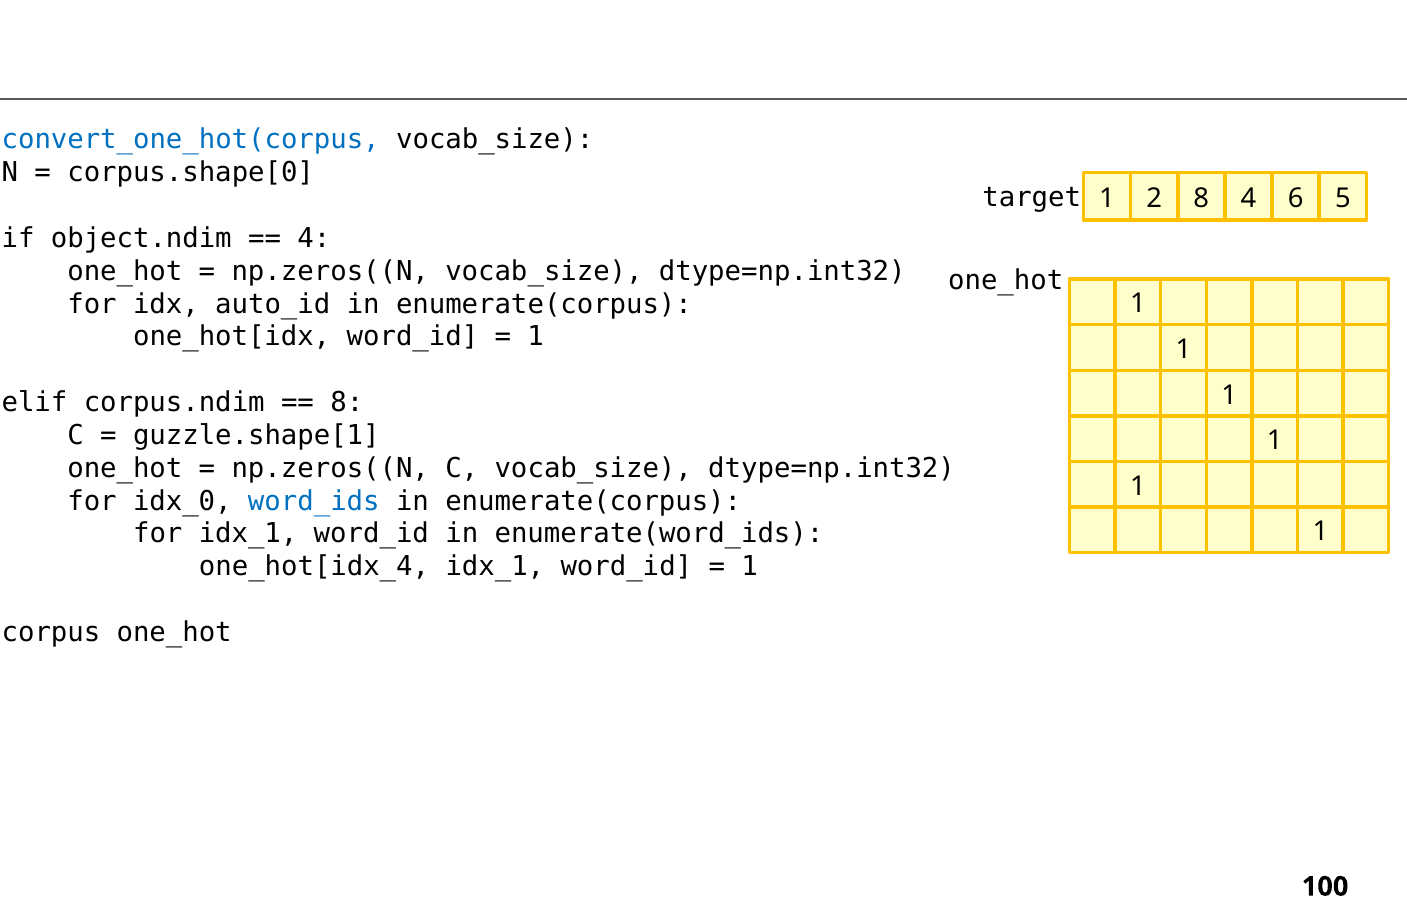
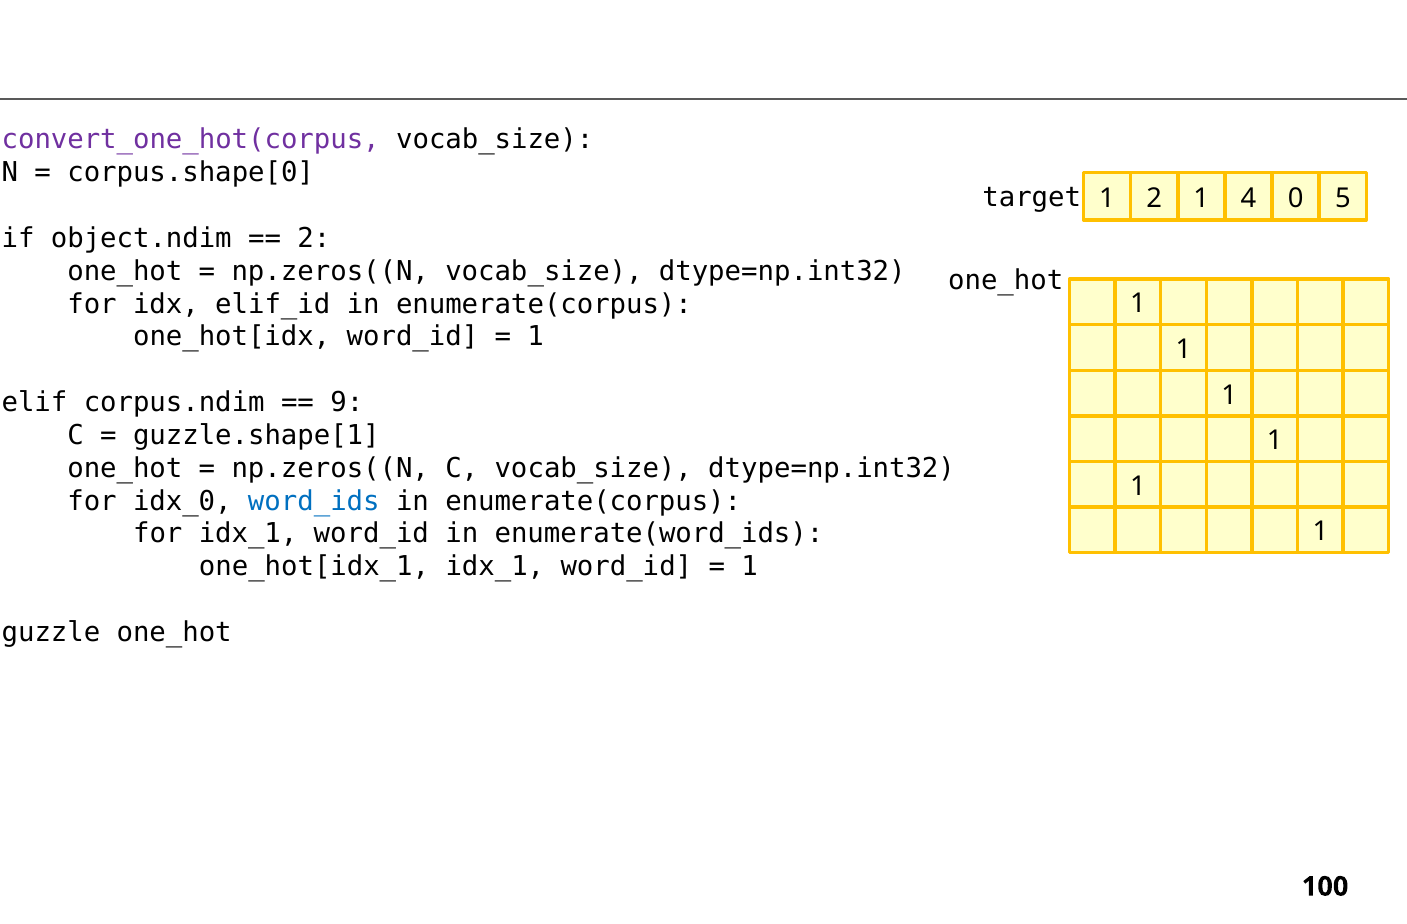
convert_one_hot(corpus colour: blue -> purple (191, 140)
2 8: 8 -> 1 (1201, 198)
6: 6 -> 0 (1296, 198)
4: 4 -> 2 (314, 238)
auto_id: auto_id -> elif_id (273, 304)
8: 8 -> 9 (347, 403)
one_hot[idx_4: one_hot[idx_4 -> one_hot[idx_1 (314, 567)
corpus: corpus -> guzzle (51, 632)
